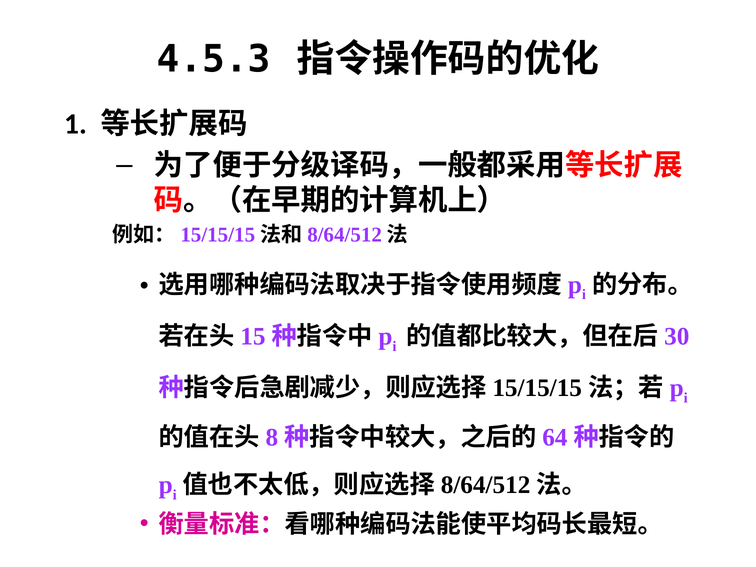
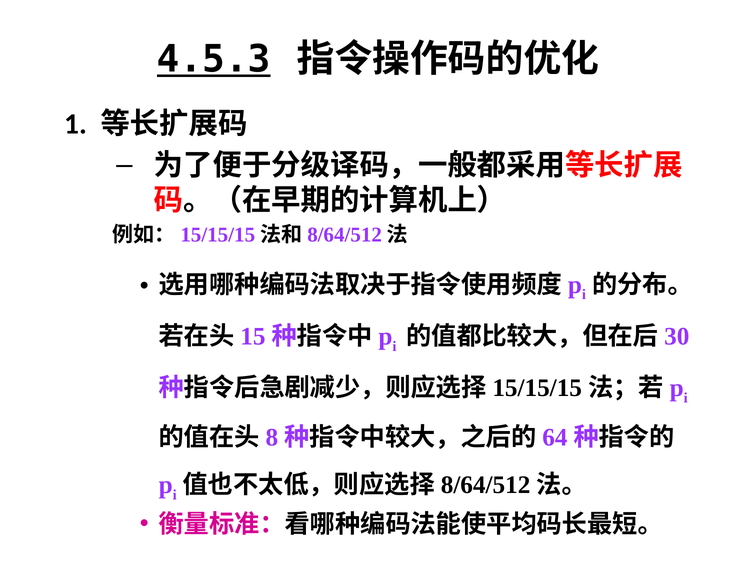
4.5.3 underline: none -> present (214, 59)
